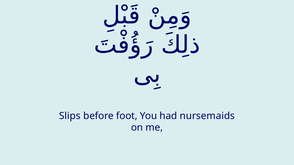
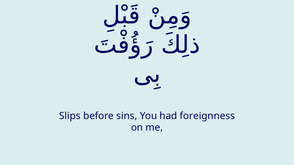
foot: foot -> sins (127, 116)
nursemaids: nursemaids -> foreignness (207, 116)
